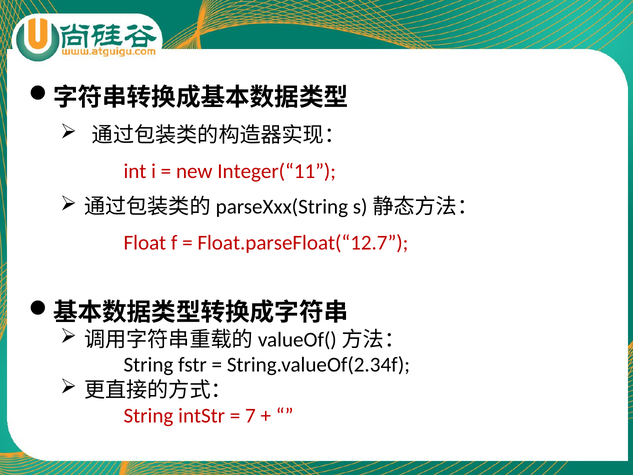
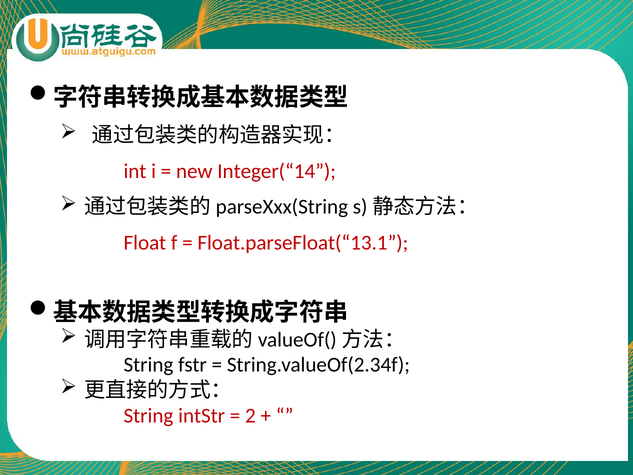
Integer(“11: Integer(“11 -> Integer(“14 (277, 171)
Float.parseFloat(“12.7: Float.parseFloat(“12.7 -> Float.parseFloat(“13.1 (303, 243)
7: 7 -> 2 (250, 415)
